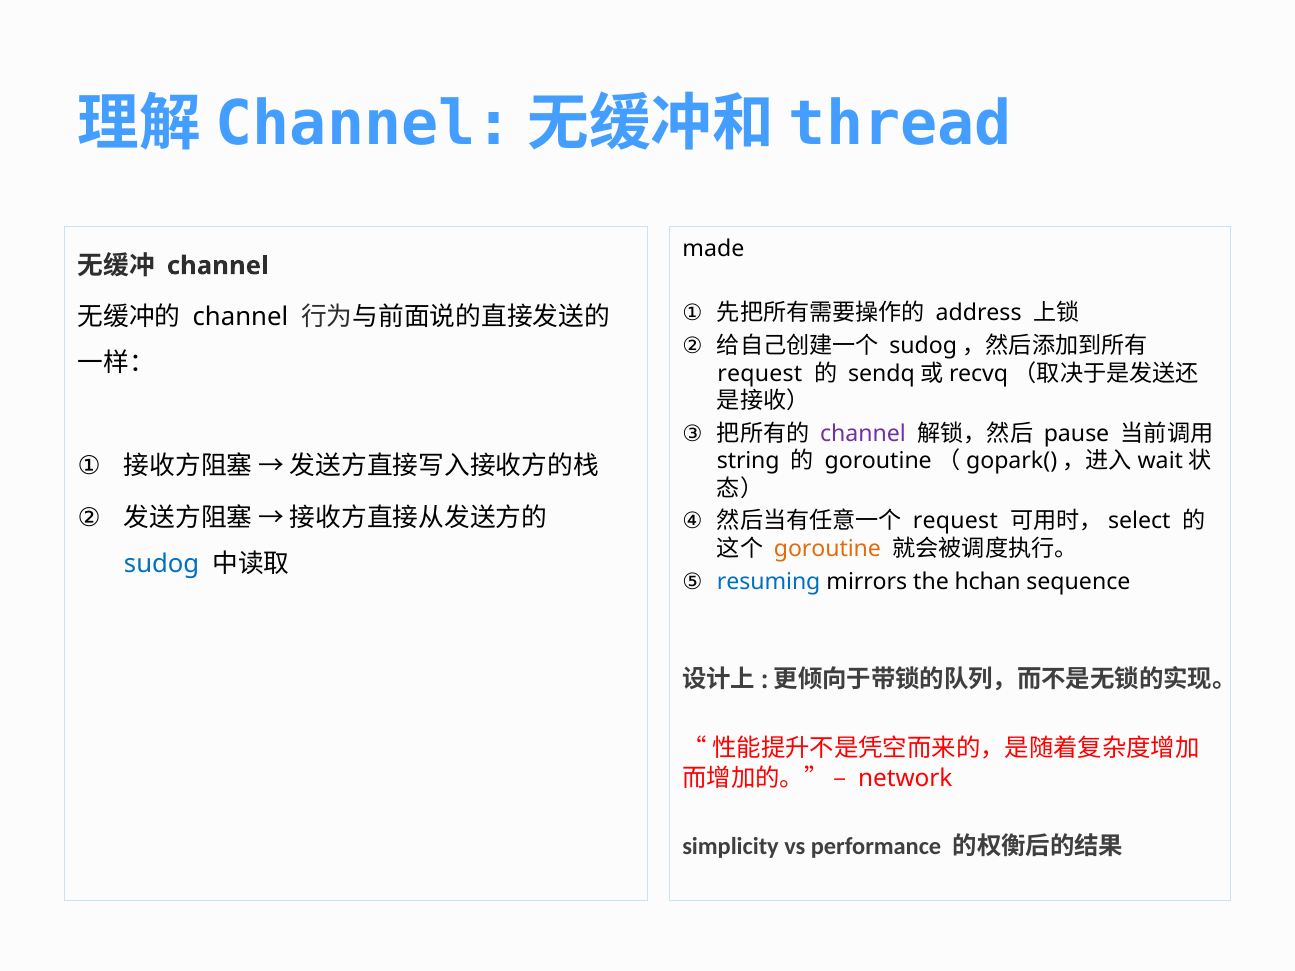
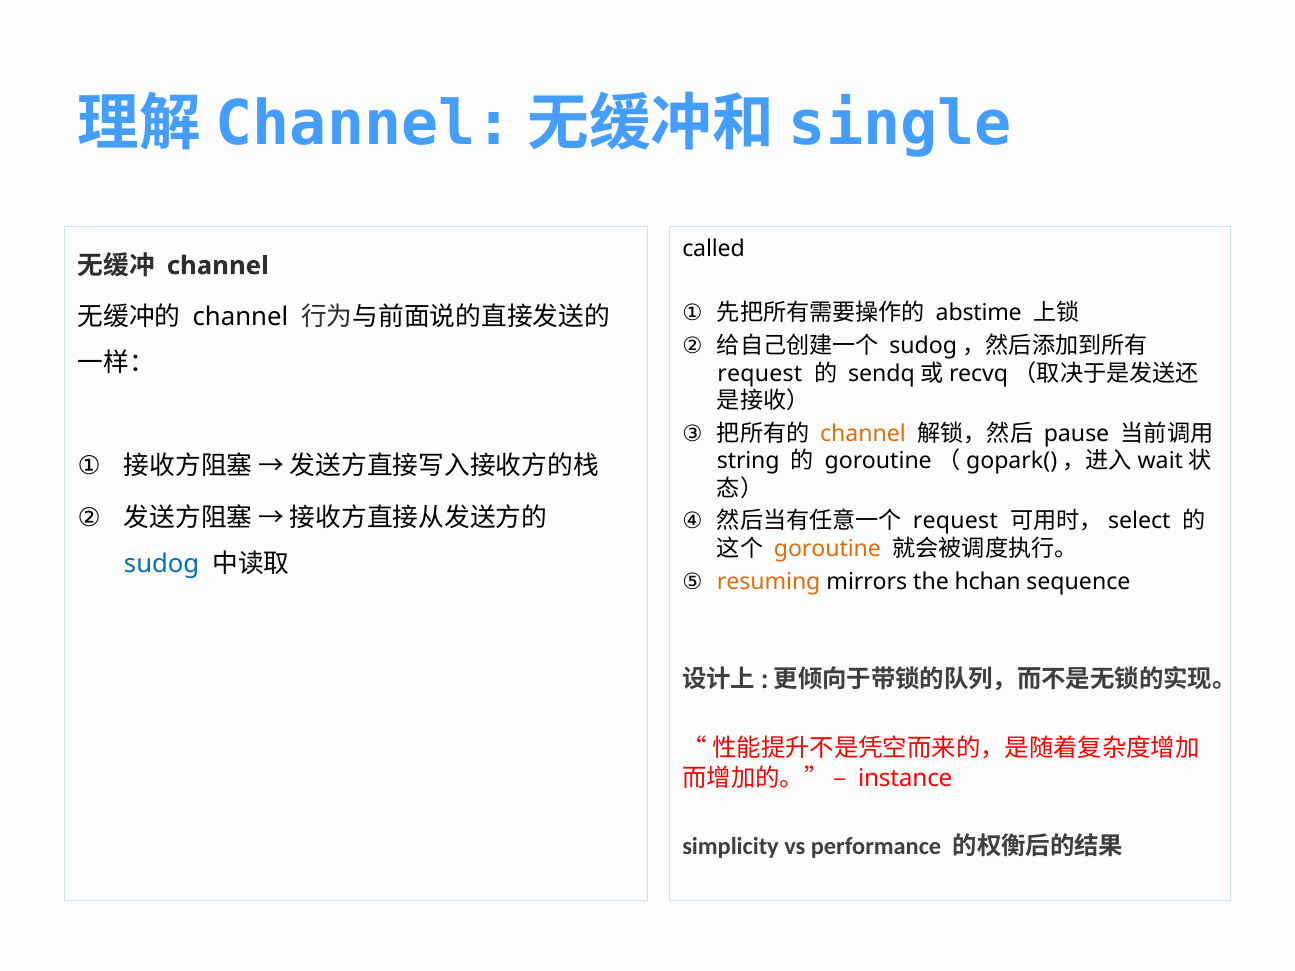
thread: thread -> single (900, 124)
made: made -> called (714, 249)
address: address -> abstime (979, 313)
channel colour: purple -> orange (863, 434)
resuming colour: blue -> orange (769, 582)
network: network -> instance (905, 778)
